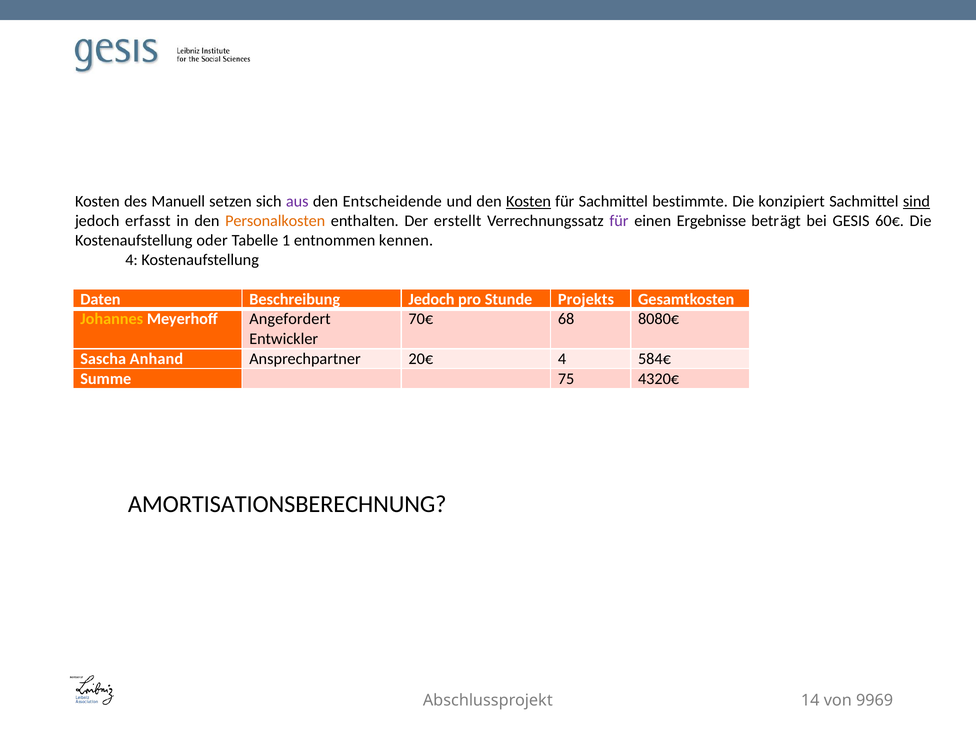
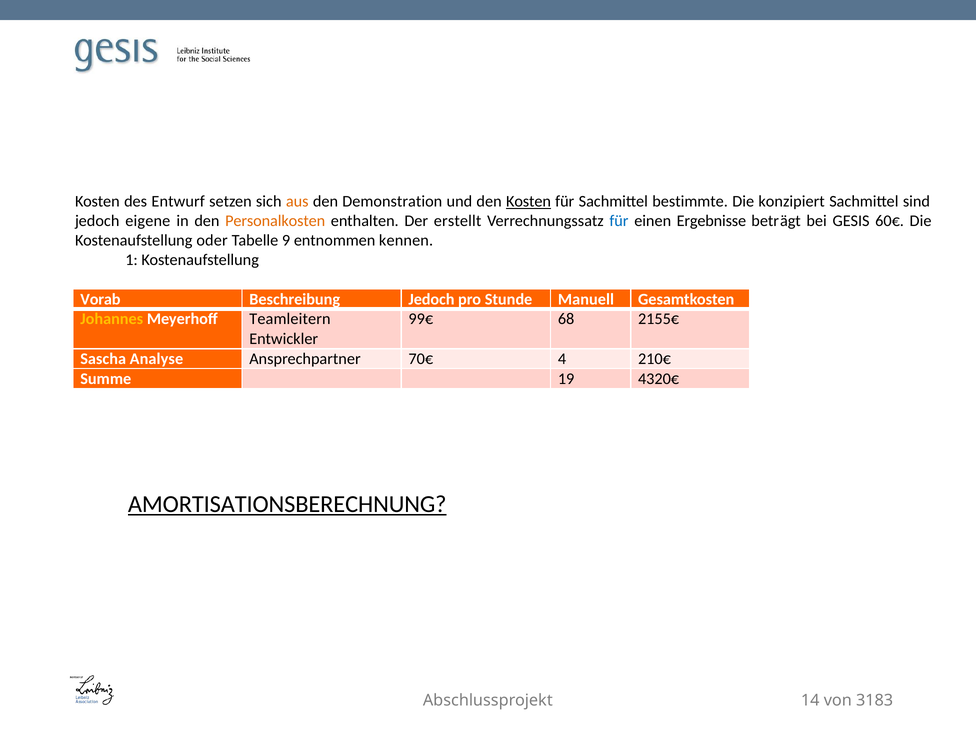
Manuell: Manuell -> Entwurf (178, 201)
aus colour: purple -> orange (297, 201)
Entscheidende: Entscheidende -> Demonstration (392, 201)
sind underline: present -> none (916, 201)
erfasst: erfasst -> eigene (148, 221)
für colour: purple -> blue (619, 221)
1: 1 -> 9 (286, 240)
Tabelle 4: 4 -> 1 (132, 260)
Daten: Daten -> Vorab (100, 299)
Projekts: Projekts -> Manuell (586, 299)
Angefordert: Angefordert -> Teamleitern (290, 319)
70€: 70€ -> 99€ (421, 319)
8080€: 8080€ -> 2155€ (659, 319)
Anhand: Anhand -> Analyse (156, 359)
20€: 20€ -> 70€ (421, 359)
584€: 584€ -> 210€ (654, 359)
75: 75 -> 19 (566, 379)
AMORTISATIONSBERECHNUNG underline: none -> present (287, 504)
9969: 9969 -> 3183 (875, 700)
